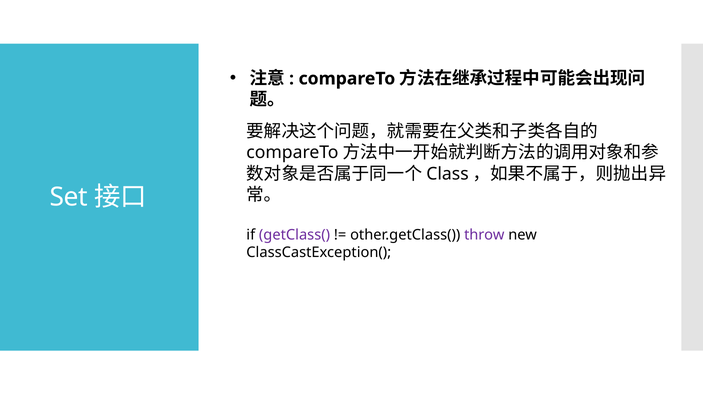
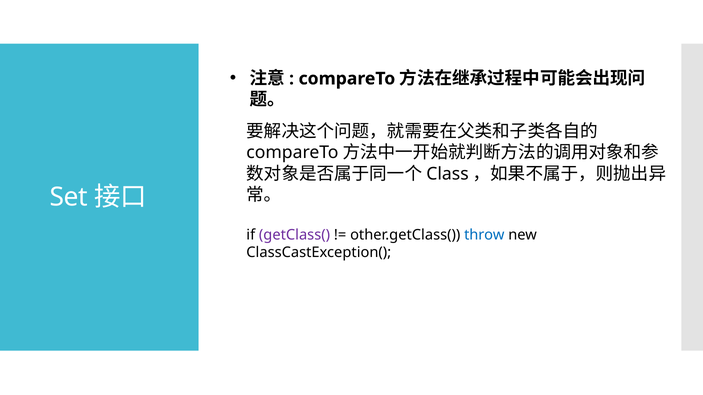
throw colour: purple -> blue (484, 235)
